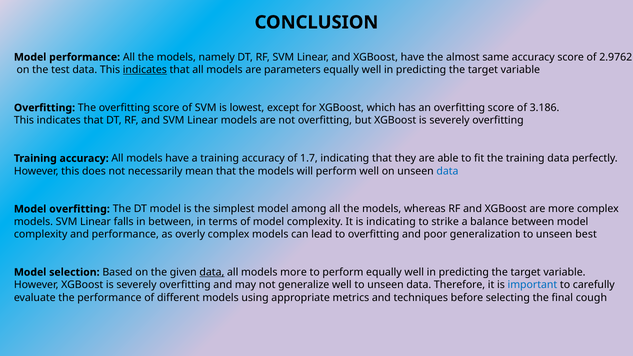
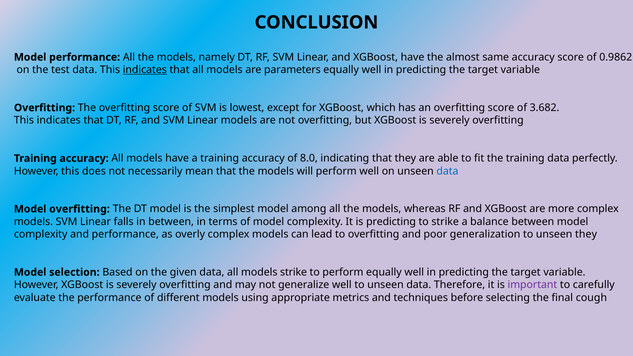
2.9762: 2.9762 -> 0.9862 (616, 57)
3.186: 3.186 -> 3.682 (545, 108)
1.7: 1.7 -> 8.0 (309, 158)
is indicating: indicating -> predicting (391, 222)
unseen best: best -> they (586, 234)
data underline: present -> none (212, 272)
models more: more -> strike (294, 272)
important colour: blue -> purple (532, 285)
